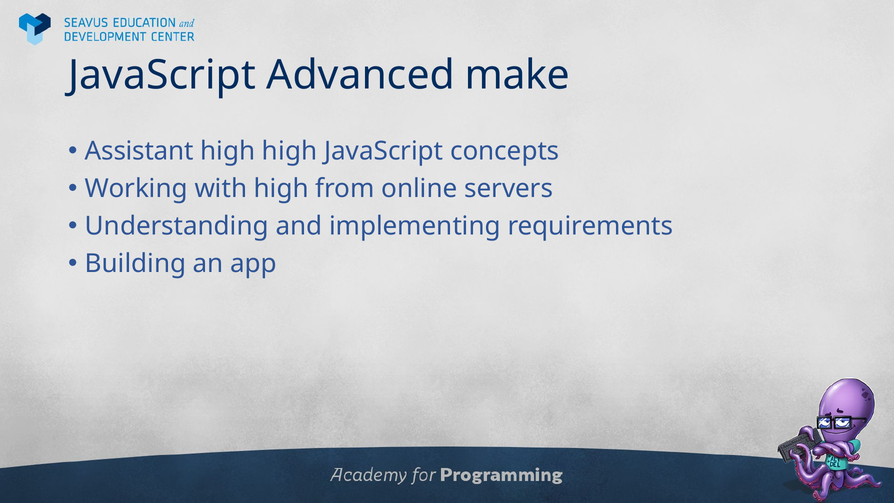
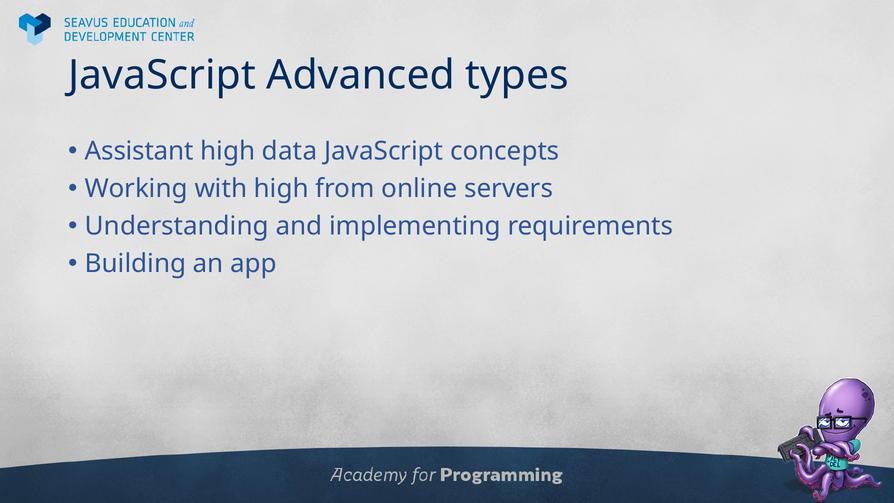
make: make -> types (517, 75)
high high: high -> data (290, 151)
